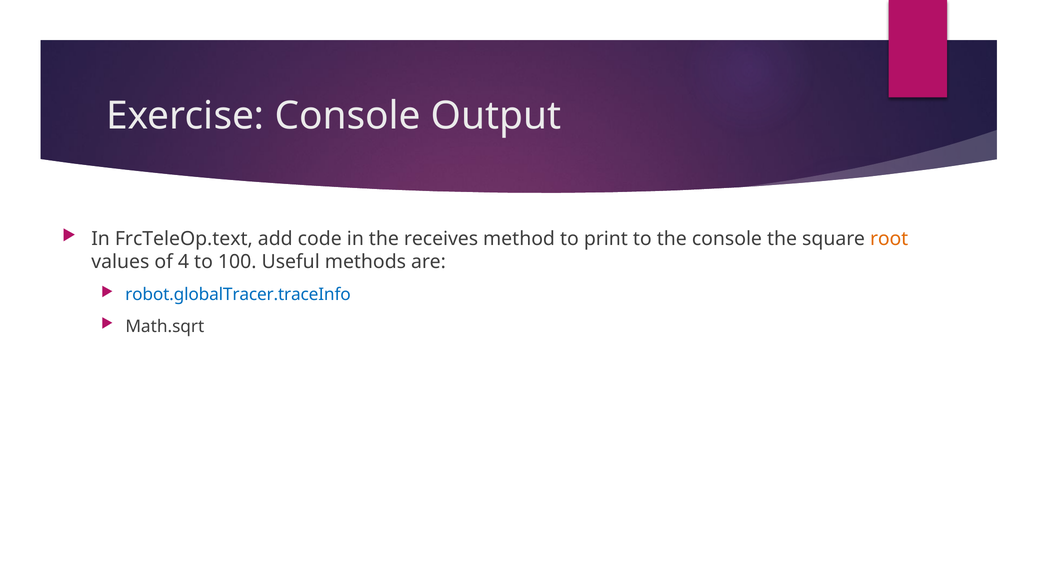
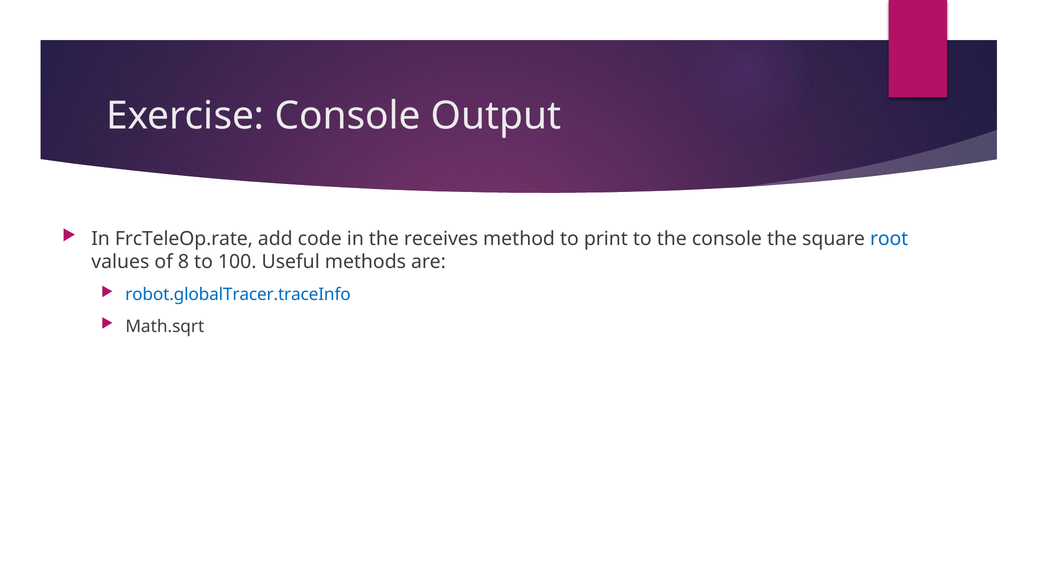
FrcTeleOp.text: FrcTeleOp.text -> FrcTeleOp.rate (184, 239)
root colour: orange -> blue (889, 239)
4: 4 -> 8 (183, 262)
